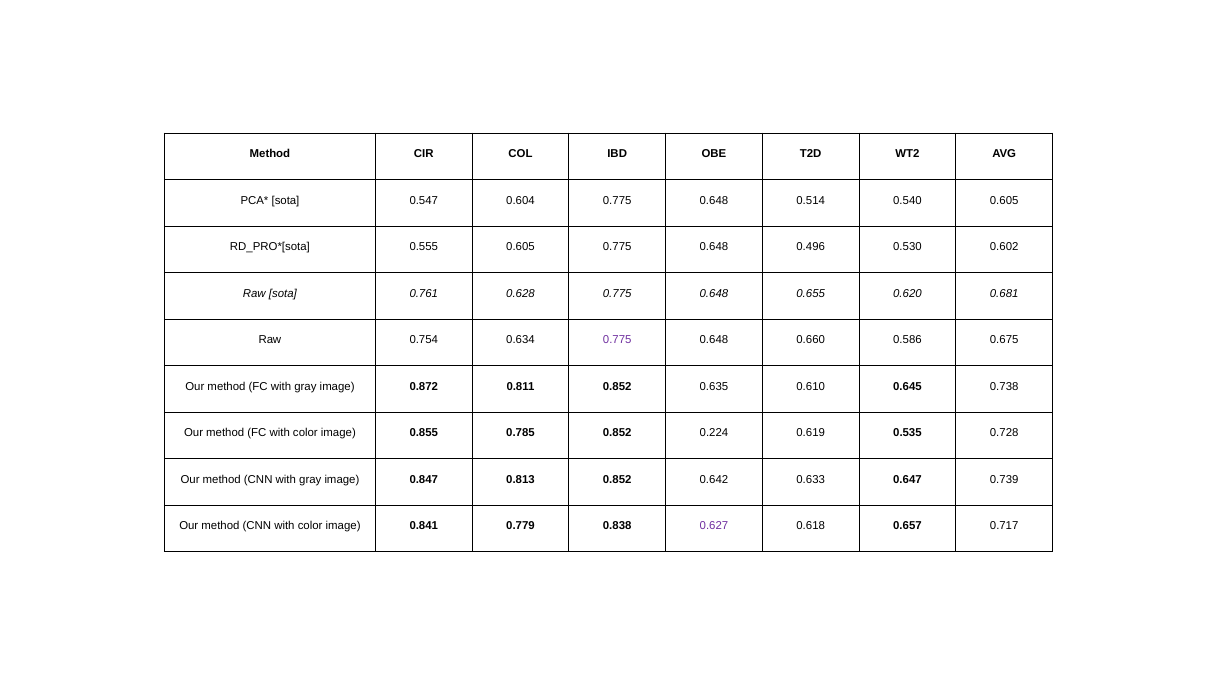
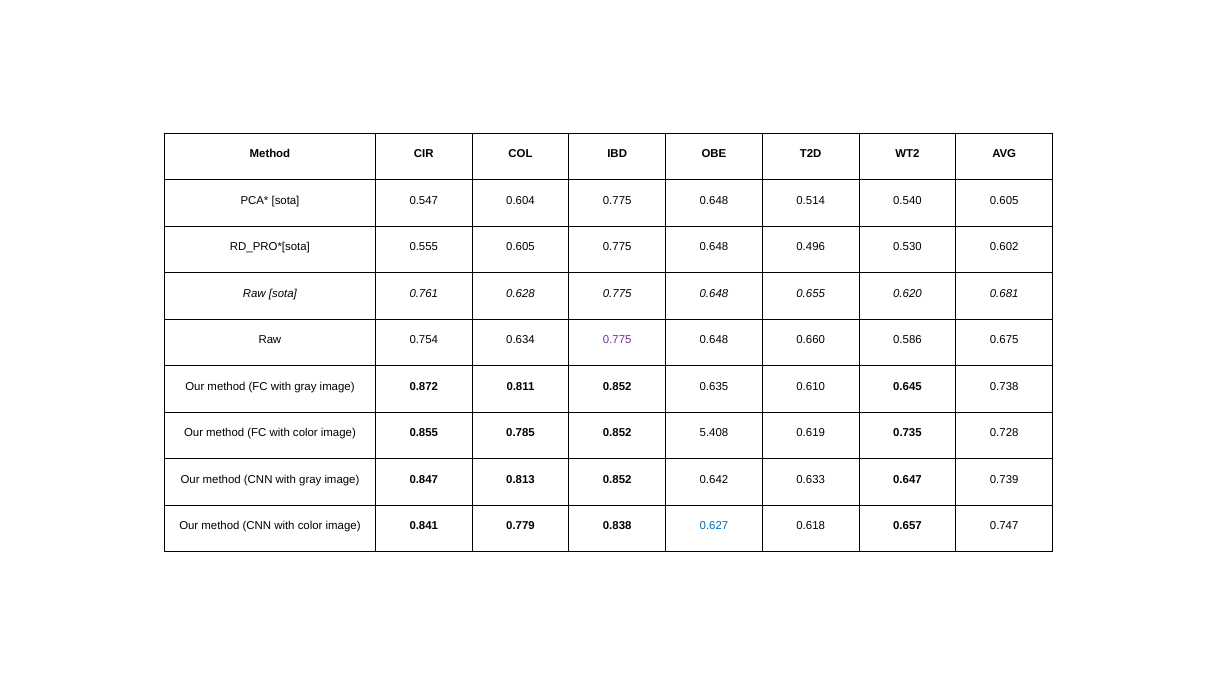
0.224: 0.224 -> 5.408 (714, 433)
0.535: 0.535 -> 0.735 (907, 433)
0.627 colour: purple -> blue (714, 526)
0.717: 0.717 -> 0.747 (1004, 526)
